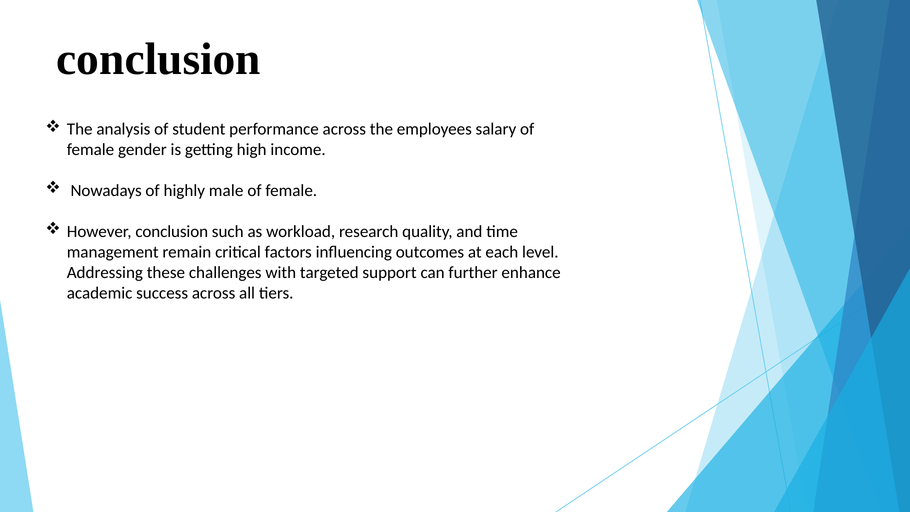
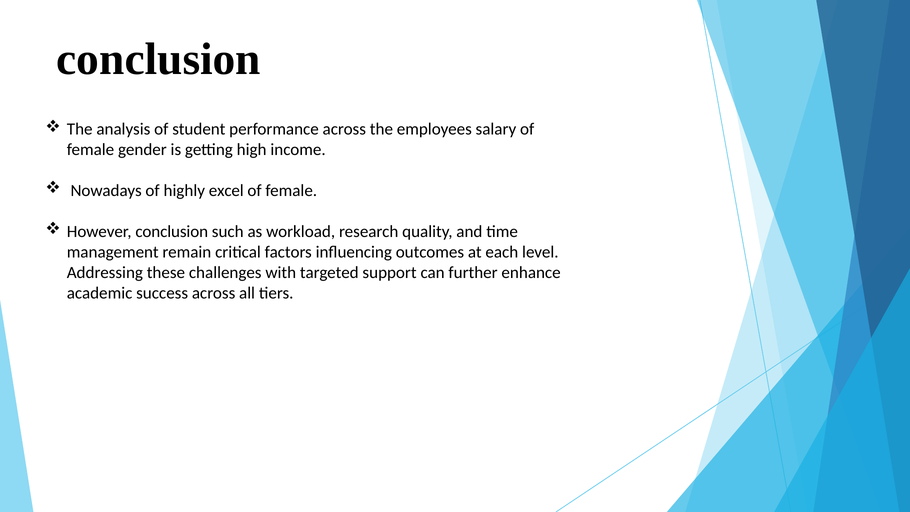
male: male -> excel (226, 191)
